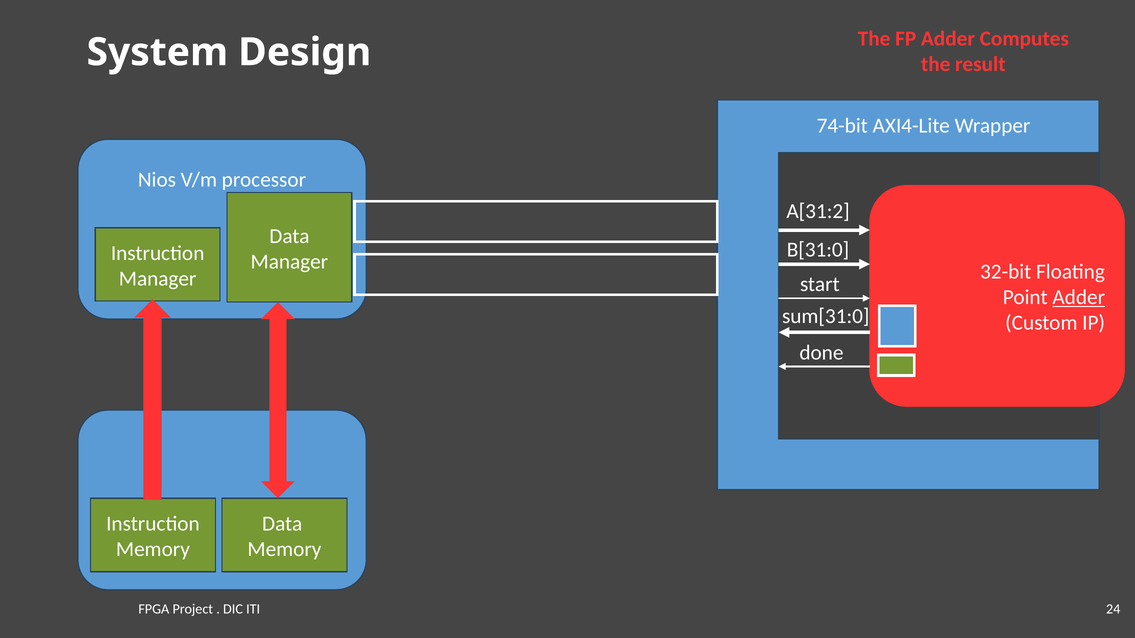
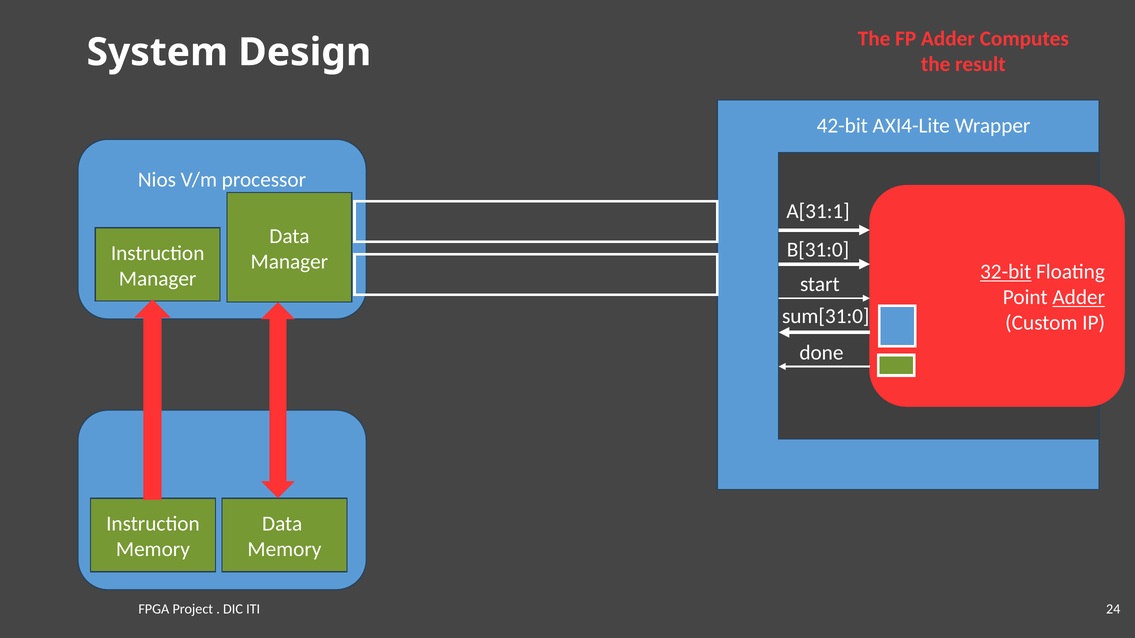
74-bit: 74-bit -> 42-bit (842, 126)
A[31:2: A[31:2 -> A[31:1 (818, 211)
32-bit underline: none -> present (1006, 272)
